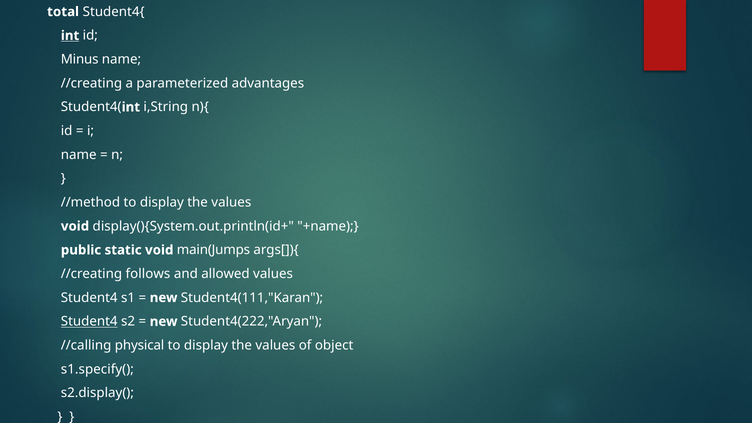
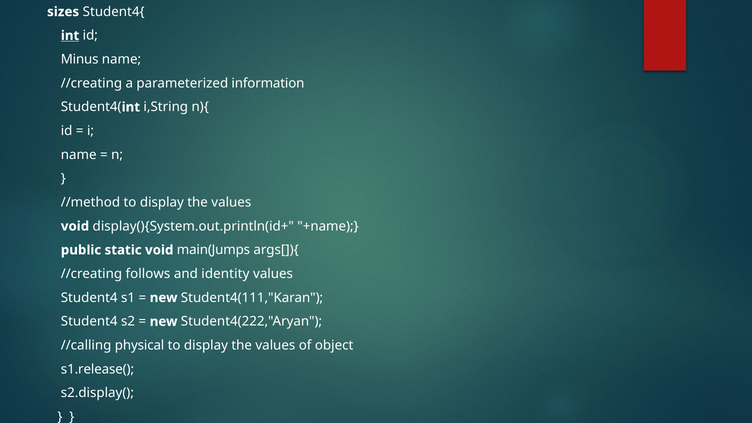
total: total -> sizes (63, 12)
advantages: advantages -> information (268, 83)
allowed: allowed -> identity (225, 274)
Student4 underline: present -> none (89, 321)
s1.specify(: s1.specify( -> s1.release( (97, 369)
